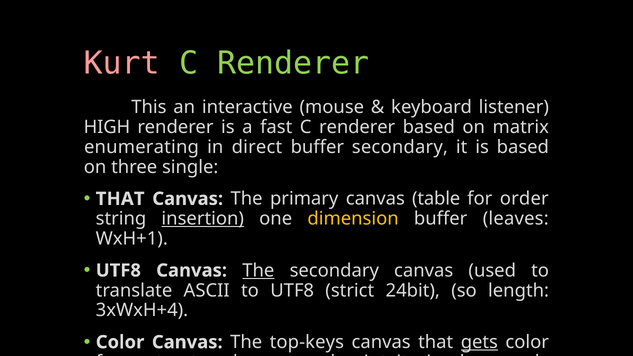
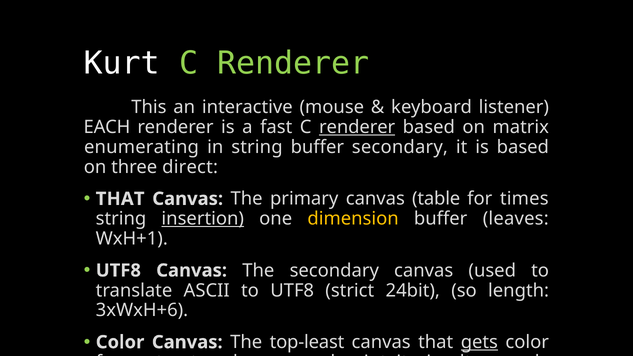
Kurt colour: pink -> white (122, 63)
HIGH: HIGH -> EACH (107, 127)
renderer underline: none -> present (357, 127)
in direct: direct -> string (257, 147)
single: single -> direct (190, 167)
order: order -> times (524, 199)
The underline: present -> none (258, 271)
3xWxH+4: 3xWxH+4 -> 3xWxH+6 (142, 310)
top-keys: top-keys -> top-least (307, 342)
